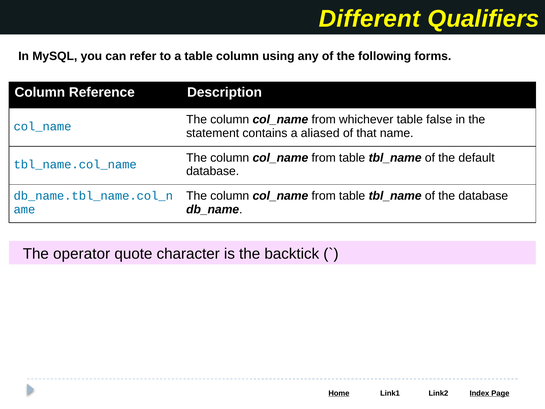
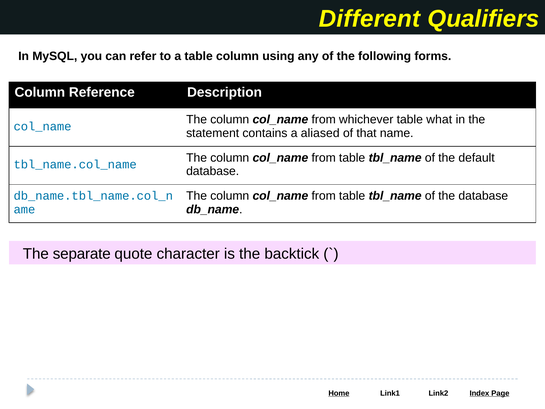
false: false -> what (439, 120)
operator: operator -> separate (82, 254)
